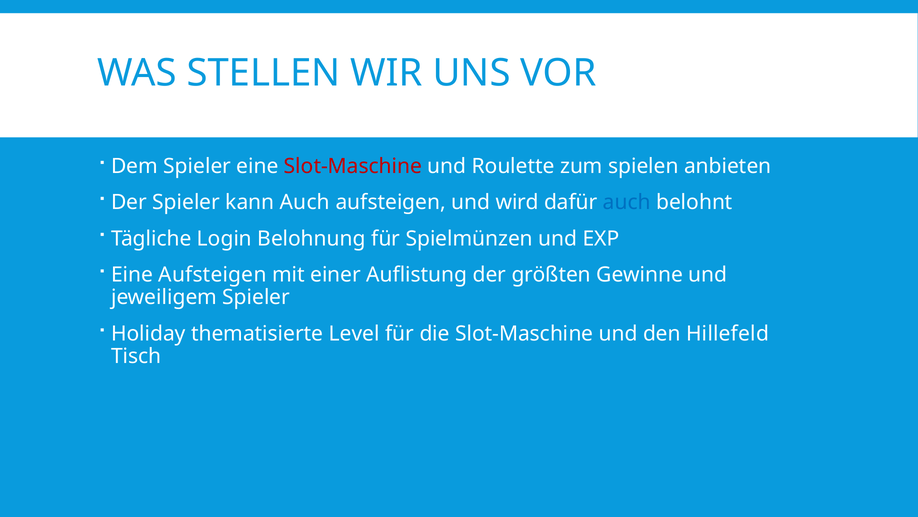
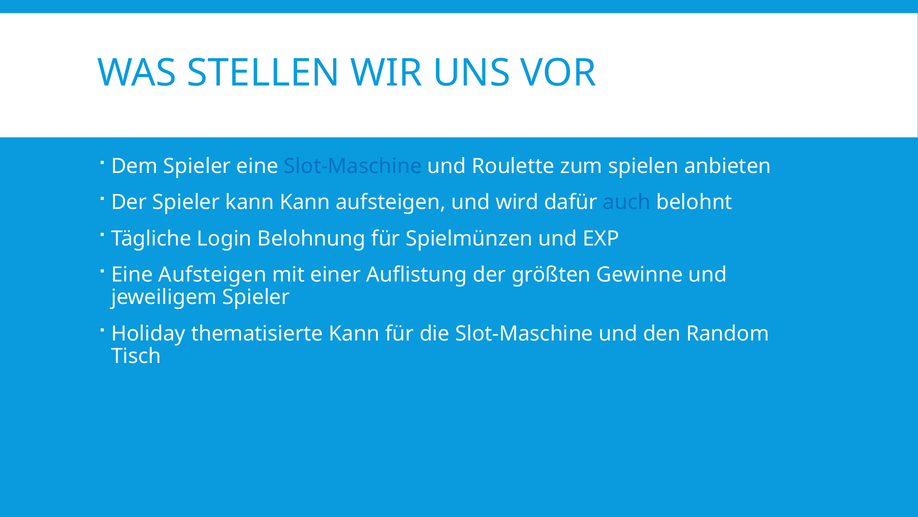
Slot-Maschine colour: red -> blue (353, 166)
kann Auch: Auch -> Kann (305, 202)
thematisierte Level: Level -> Kann (354, 333)
Hillefeld: Hillefeld -> Random (728, 333)
